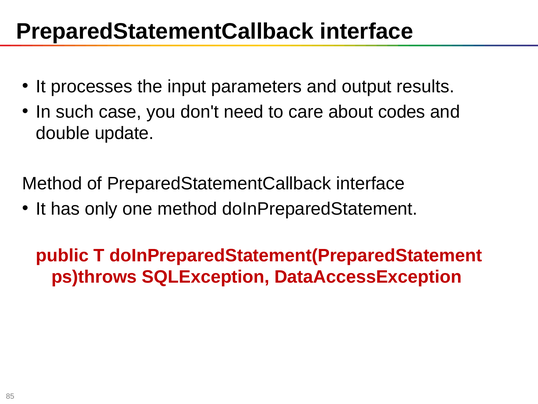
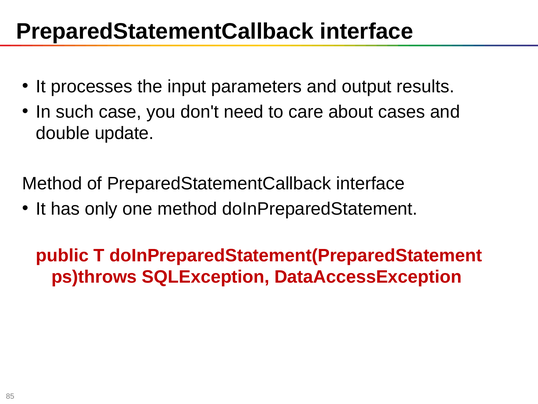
codes: codes -> cases (402, 112)
